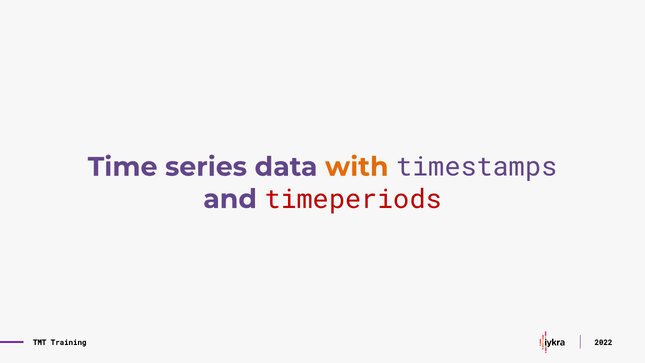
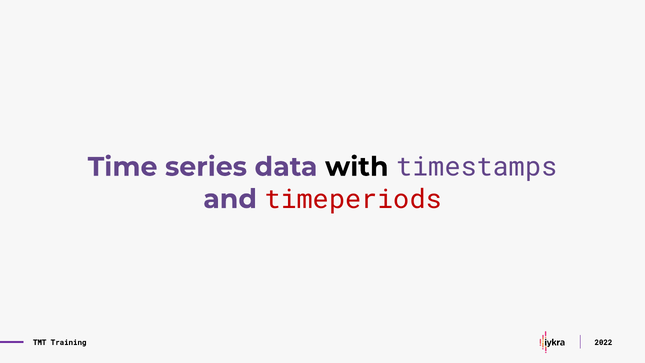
with colour: orange -> black (357, 167)
